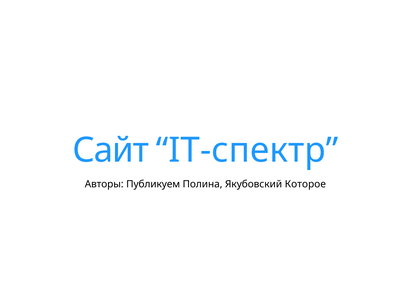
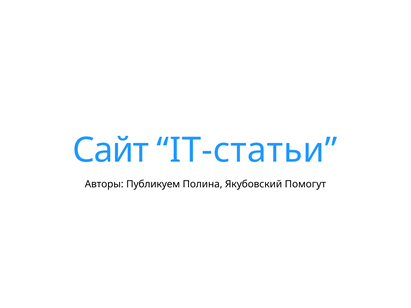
IT-спектр: IT-спектр -> IT-статьи (247, 150)
Которое: Которое -> Помогут (305, 184)
